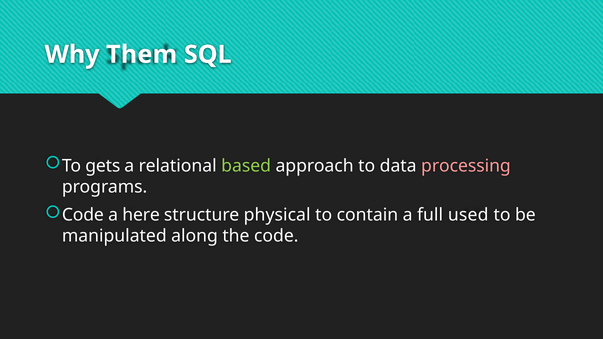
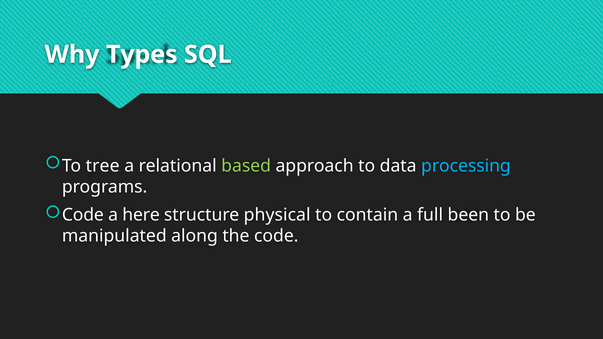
Them: Them -> Types (142, 55)
gets: gets -> tree (103, 166)
processing colour: pink -> light blue (466, 166)
used: used -> been (468, 215)
